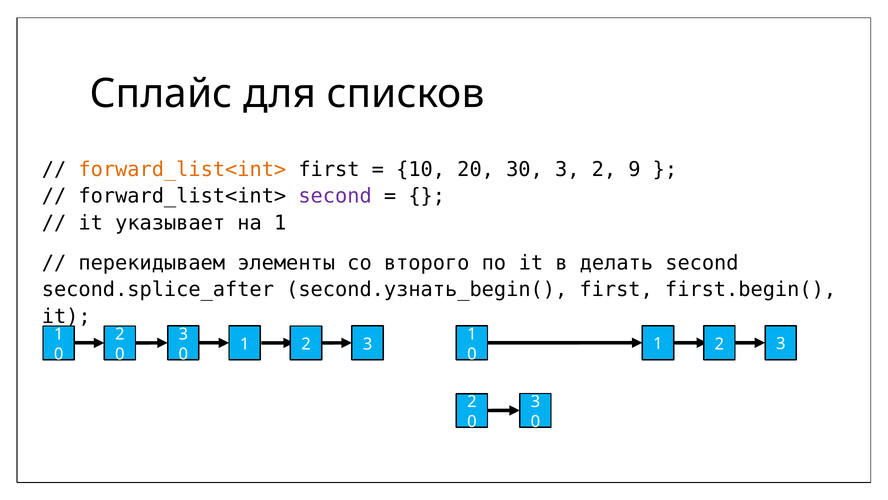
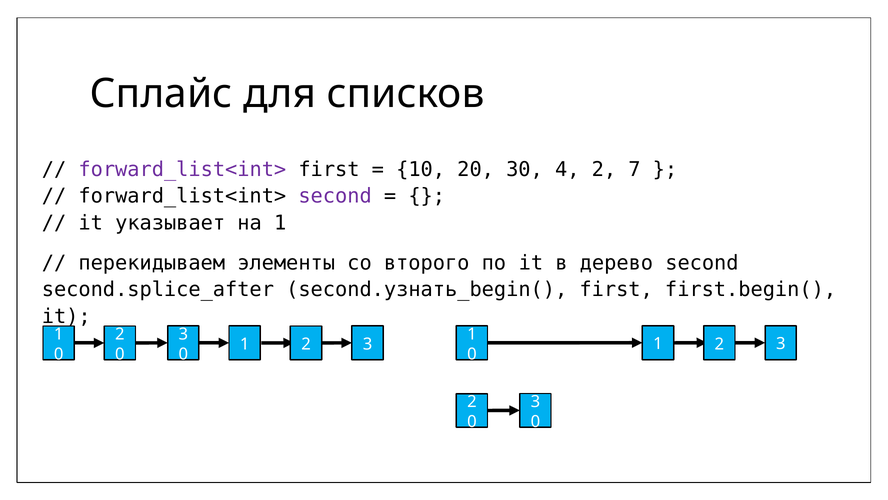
forward_list<int> colour: orange -> purple (182, 169)
30 3: 3 -> 4 (567, 169)
9: 9 -> 7 (634, 169)
делать: делать -> дерево (616, 263)
